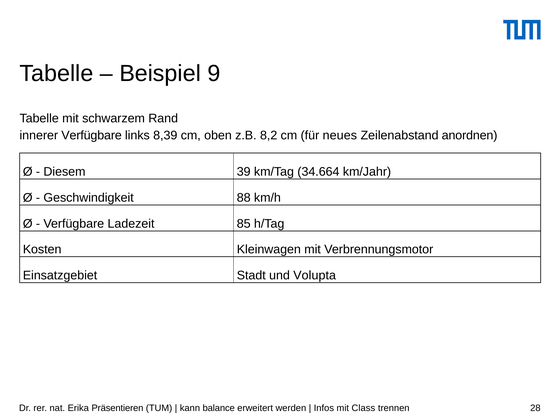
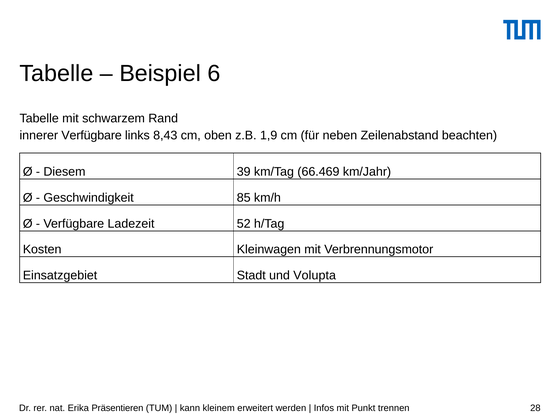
9: 9 -> 6 (214, 73)
8,39: 8,39 -> 8,43 (165, 135)
8,2: 8,2 -> 1,9 (269, 135)
neues: neues -> neben (340, 135)
anordnen: anordnen -> beachten (470, 135)
34.664: 34.664 -> 66.469 (318, 172)
88: 88 -> 85 (244, 198)
85: 85 -> 52 (244, 224)
balance: balance -> kleinem (219, 408)
Class: Class -> Punkt (363, 408)
